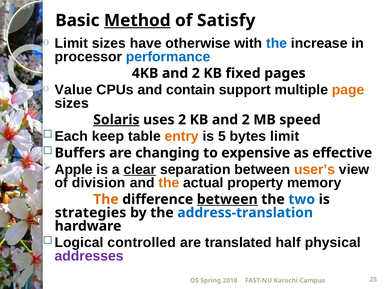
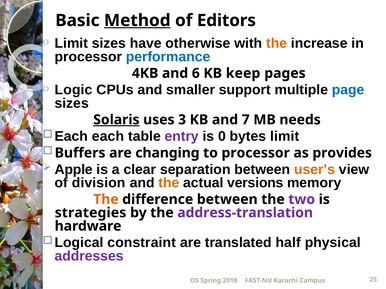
Satisfy: Satisfy -> Editors (226, 20)
the colour: blue -> orange (277, 43)
4KB and 2: 2 -> 6 (196, 73)
fixed: fixed -> keep (243, 73)
Value: Value -> Logic (74, 90)
contain: contain -> smaller (191, 90)
page colour: orange -> blue (348, 90)
uses 2: 2 -> 3 (182, 120)
KB and 2: 2 -> 7 (246, 120)
speed: speed -> needs (300, 120)
keep: keep -> each (108, 137)
entry colour: orange -> purple (182, 137)
5: 5 -> 0 (222, 137)
to expensive: expensive -> processor (256, 153)
effective: effective -> provides (342, 153)
clear underline: present -> none (140, 170)
property: property -> versions (255, 183)
between underline: present -> none (227, 200)
two colour: blue -> purple (302, 200)
address-translation colour: blue -> purple (245, 213)
controlled: controlled -> constraint (142, 243)
